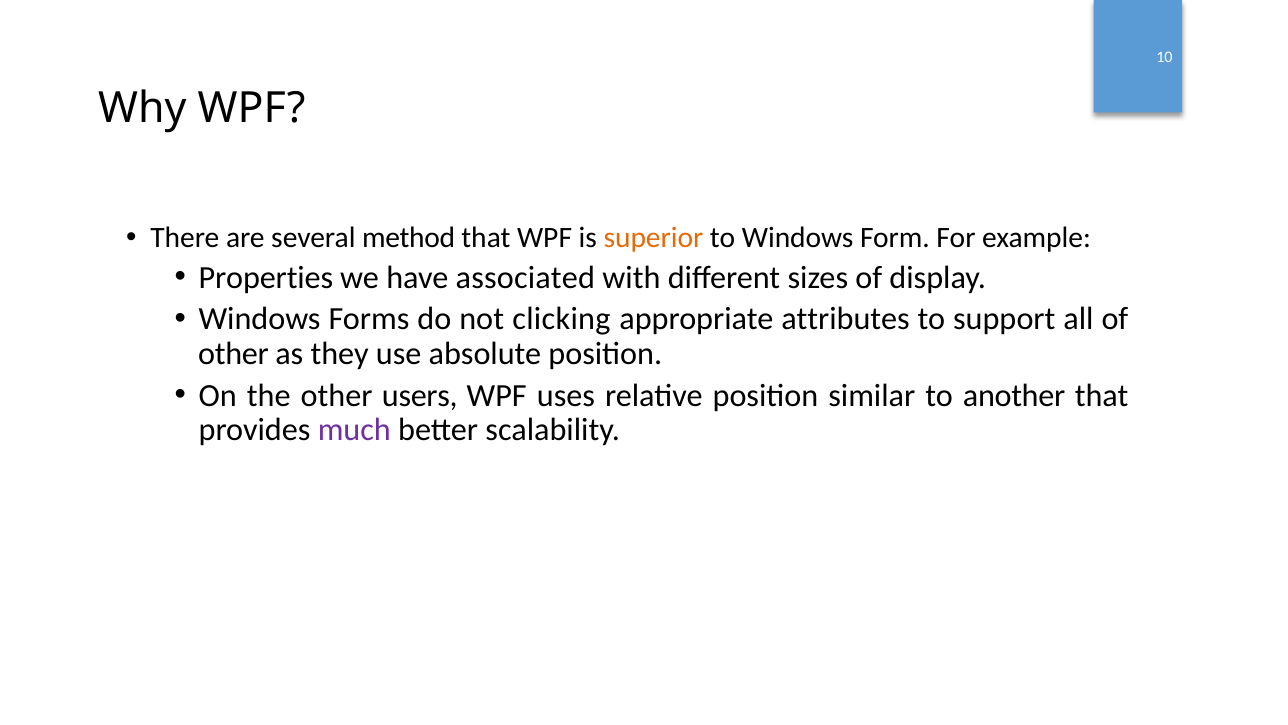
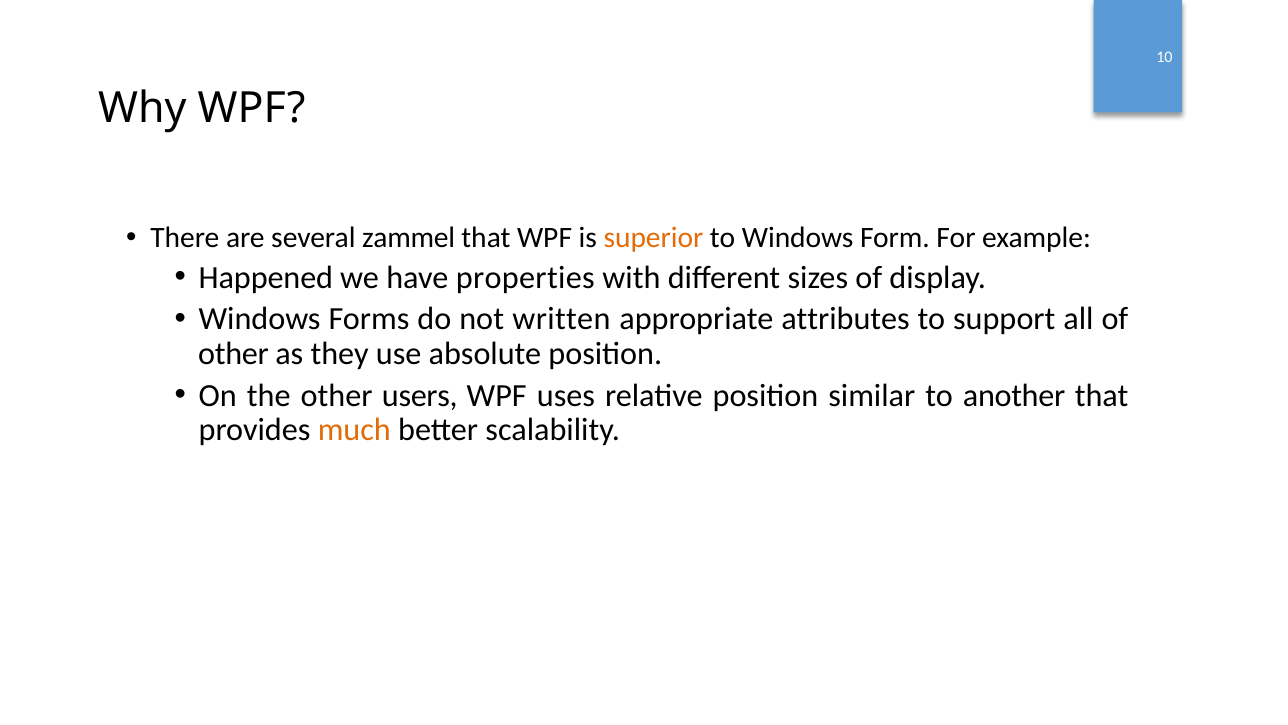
method: method -> zammel (409, 237)
Properties: Properties -> Happened (266, 277)
associated: associated -> properties (525, 277)
clicking: clicking -> written (561, 319)
much colour: purple -> orange (354, 430)
